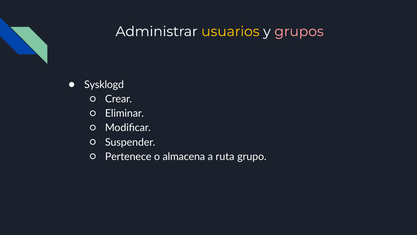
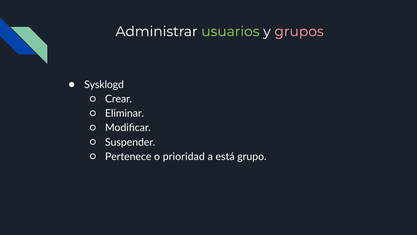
usuarios colour: yellow -> light green (230, 31)
almacena: almacena -> prioridad (184, 156)
ruta: ruta -> está (225, 156)
